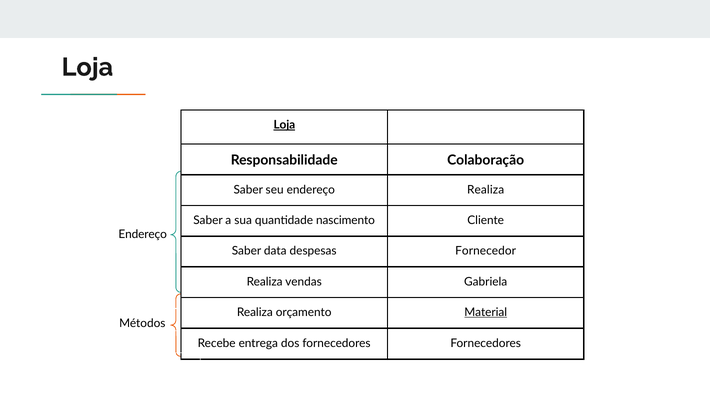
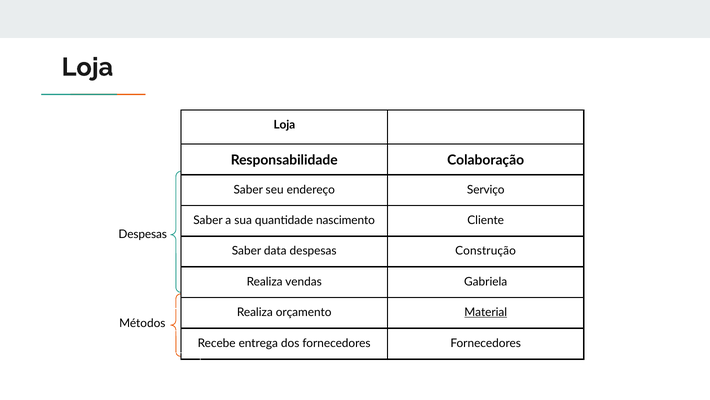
Loja underline: present -> none (284, 125)
endereço Realiza: Realiza -> Serviço (486, 190)
Endereço: Endereço -> Despesas (143, 234)
Fornecedor: Fornecedor -> Construção (486, 251)
